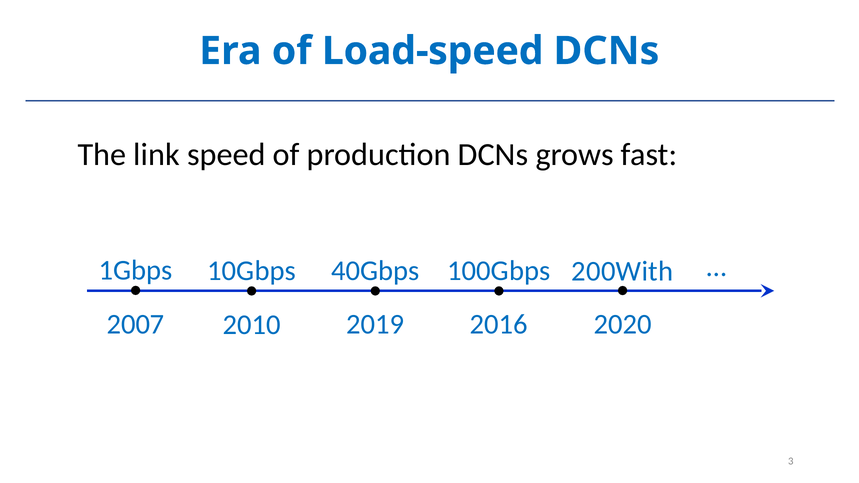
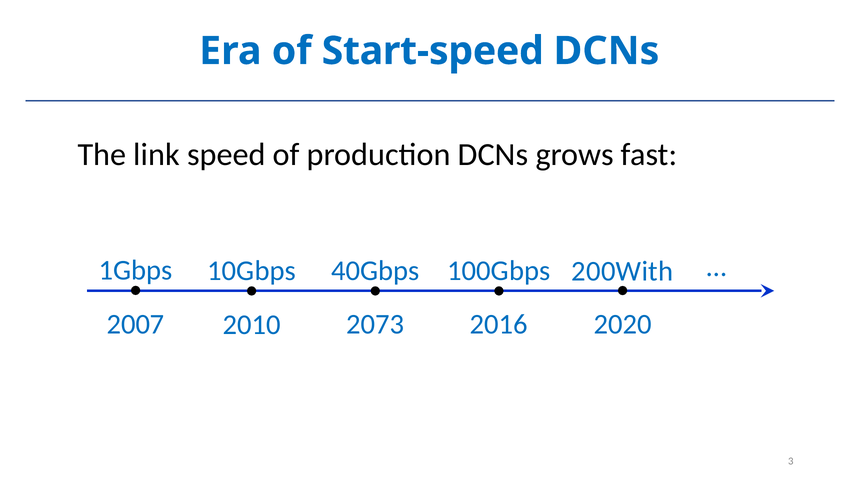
Load-speed: Load-speed -> Start-speed (433, 51)
2019: 2019 -> 2073 (375, 324)
